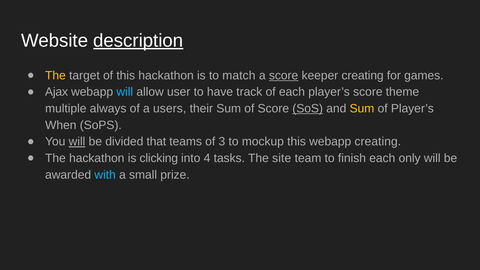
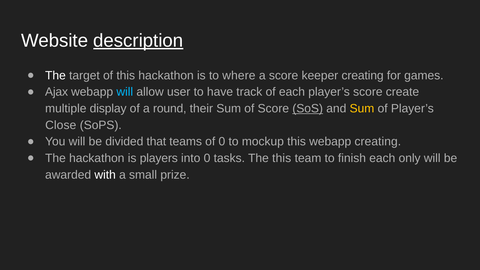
The colour: yellow -> white (55, 75)
match: match -> where (239, 75)
score underline: present -> none (284, 75)
theme: theme -> create (402, 92)
always: always -> display (108, 109)
users: users -> round (170, 109)
When: When -> Close (61, 125)
will underline: present -> none (77, 142)
of 3: 3 -> 0 (222, 142)
clicking: clicking -> players (159, 158)
into 4: 4 -> 0 (207, 158)
The site: site -> this (282, 158)
with colour: light blue -> white (105, 175)
